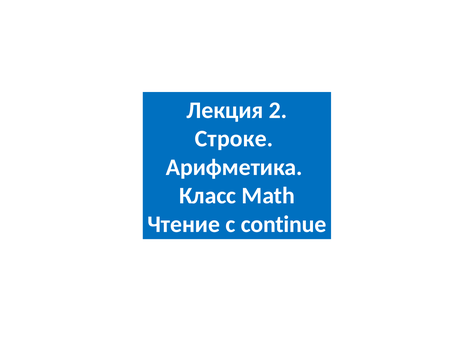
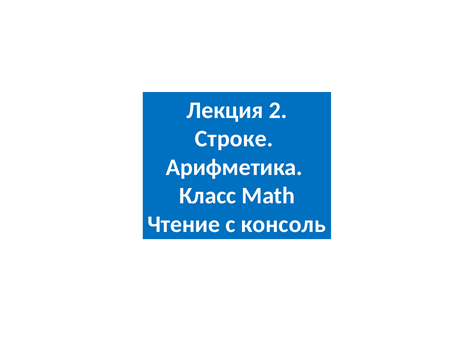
continue: continue -> консоль (283, 224)
